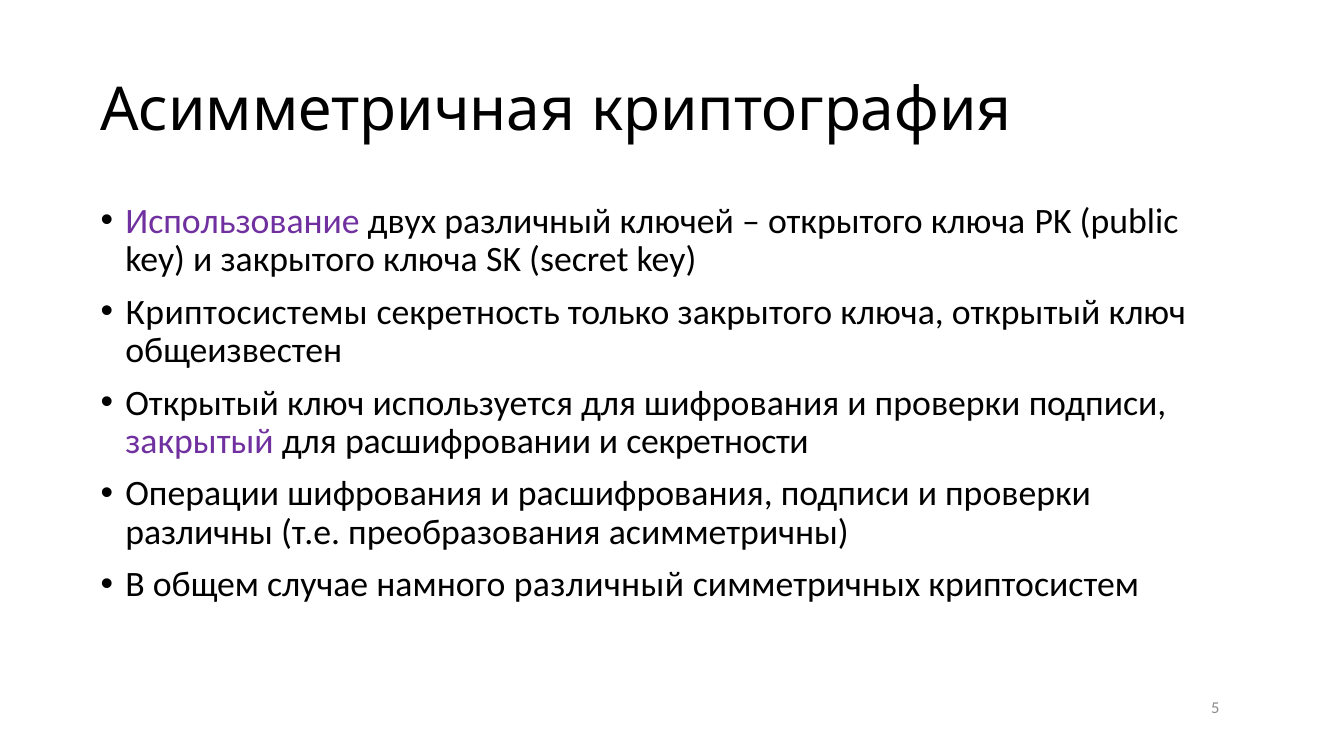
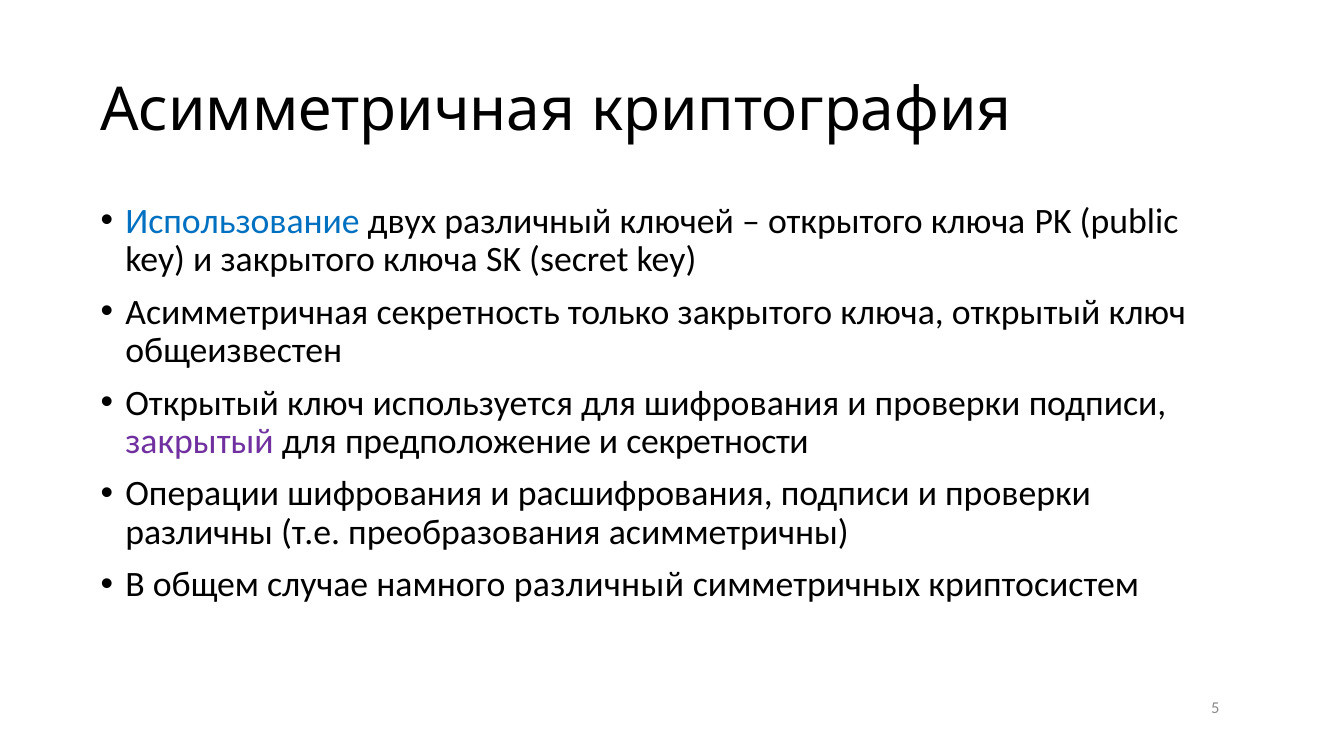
Использование colour: purple -> blue (243, 222)
Криптосистемы: Криптосистемы -> Асимметричная (247, 313)
расшифровании: расшифровании -> предположение (468, 442)
